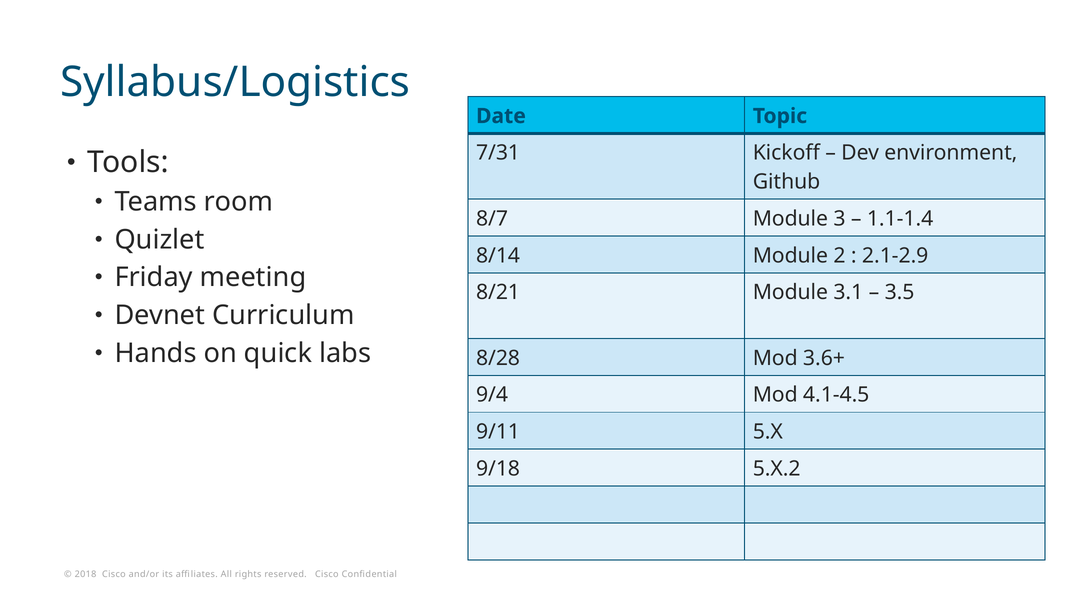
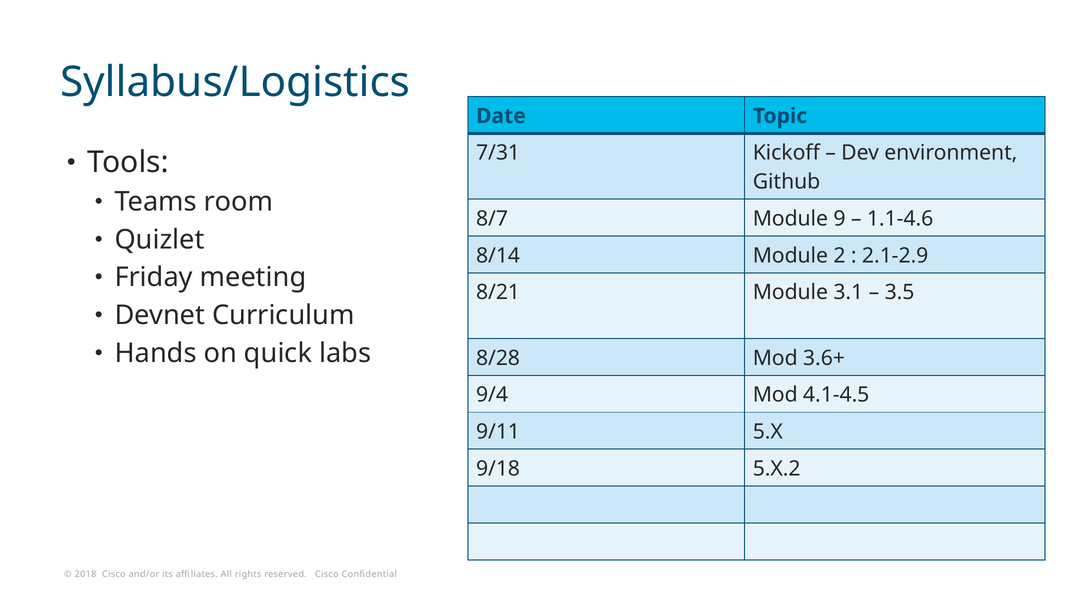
3: 3 -> 9 (840, 219)
1.1-1.4: 1.1-1.4 -> 1.1-4.6 (900, 219)
